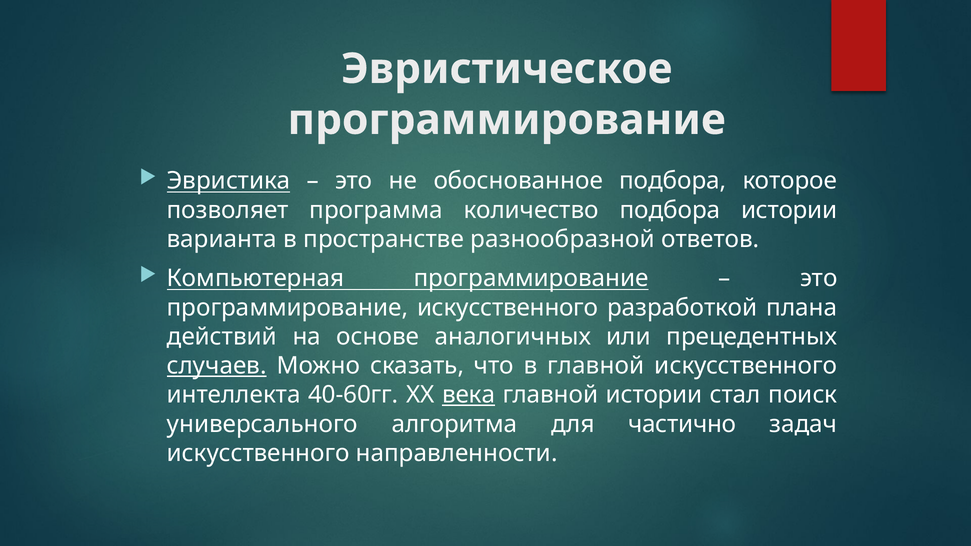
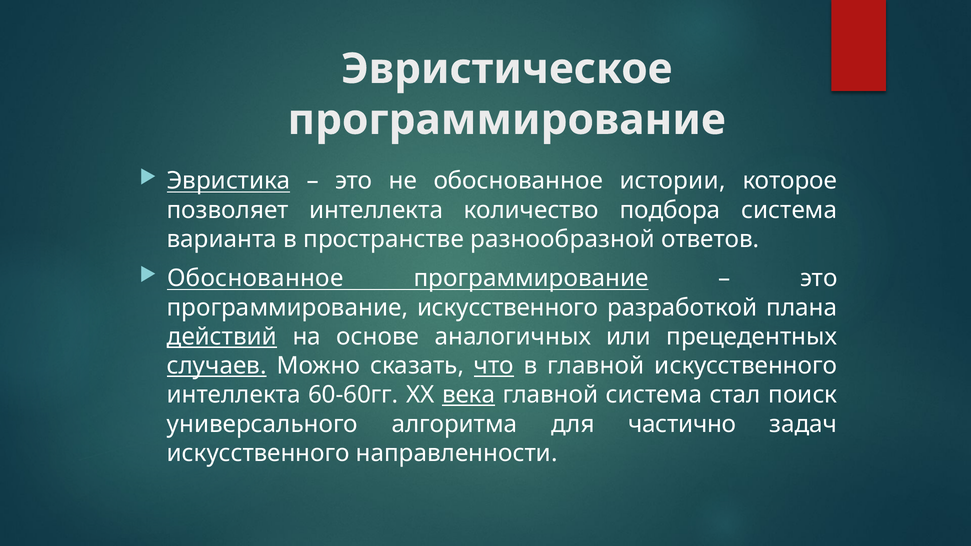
обоснованное подбора: подбора -> истории (673, 181)
позволяет программа: программа -> интеллекта (376, 210)
подбора истории: истории -> система (789, 210)
Компьютерная: Компьютерная -> Обоснованное (255, 279)
действий underline: none -> present (222, 337)
что underline: none -> present (494, 366)
40-60гг: 40-60гг -> 60-60гг (353, 395)
главной истории: истории -> система (654, 395)
